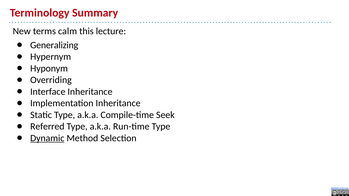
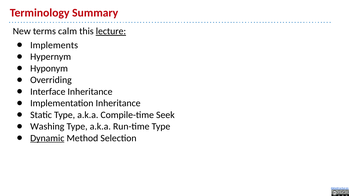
lecture underline: none -> present (111, 31)
Generalizing: Generalizing -> Implements (54, 45)
Referred: Referred -> Washing (47, 127)
